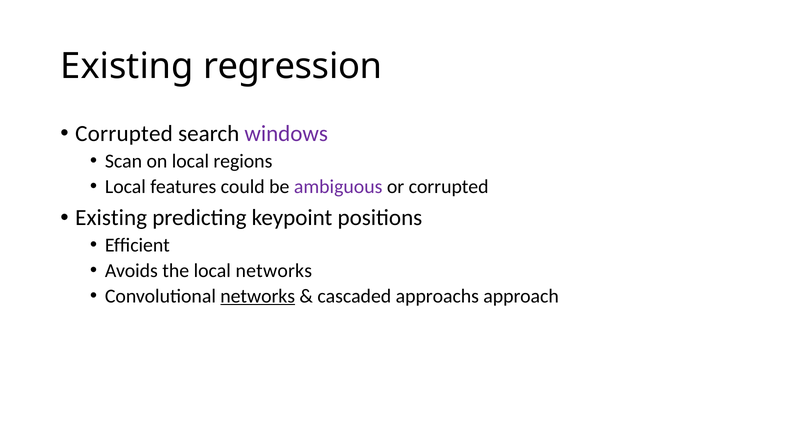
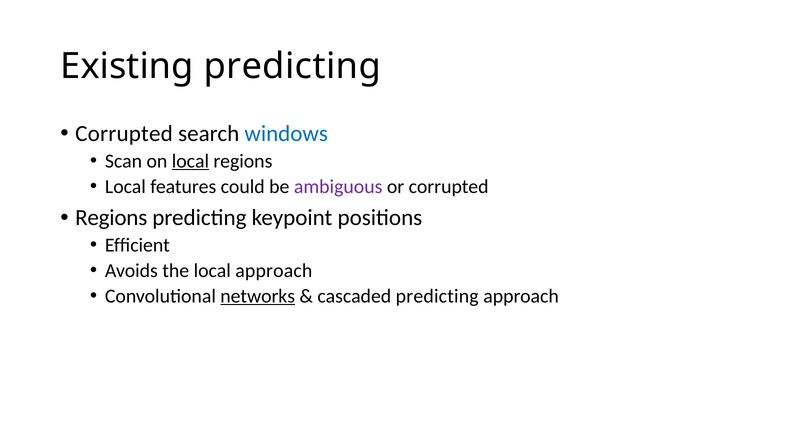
Existing regression: regression -> predicting (292, 67)
windows colour: purple -> blue (286, 134)
local underline: none -> present (190, 161)
Existing: Existing -> Regions (111, 218)
local networks: networks -> approach (274, 271)
cascaded approachs: approachs -> predicting (437, 296)
